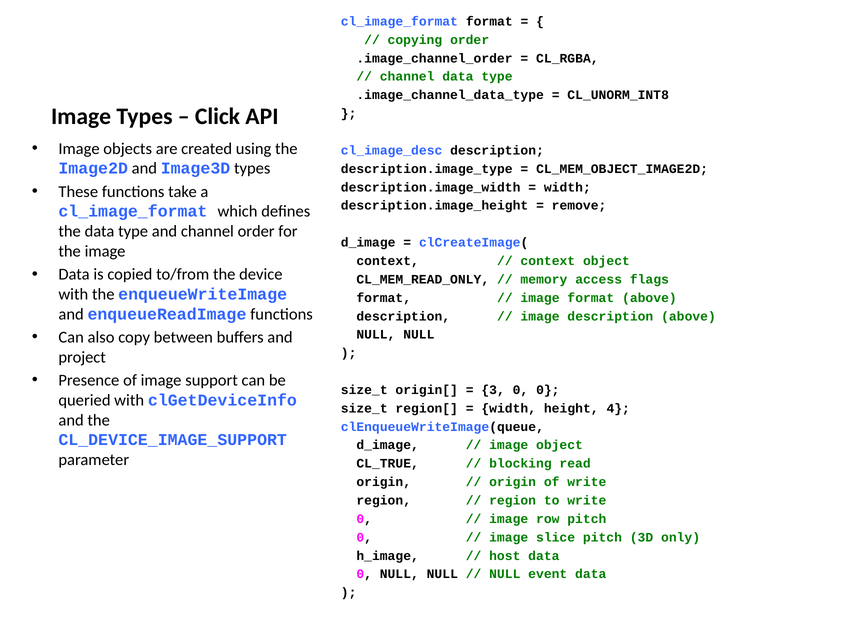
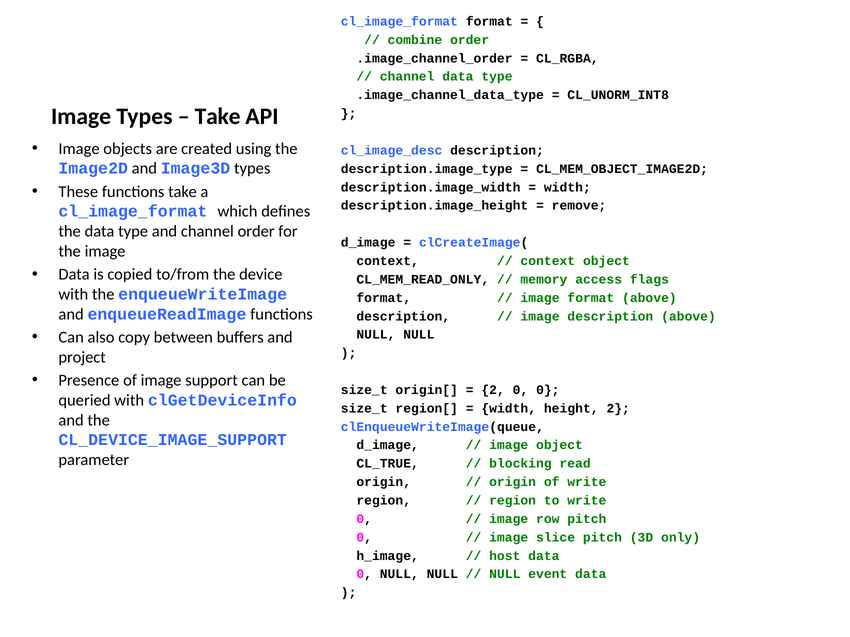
copying: copying -> combine (415, 40)
Click: Click -> Take (218, 117)
3: 3 -> 2 (493, 390)
height 4: 4 -> 2 (618, 409)
